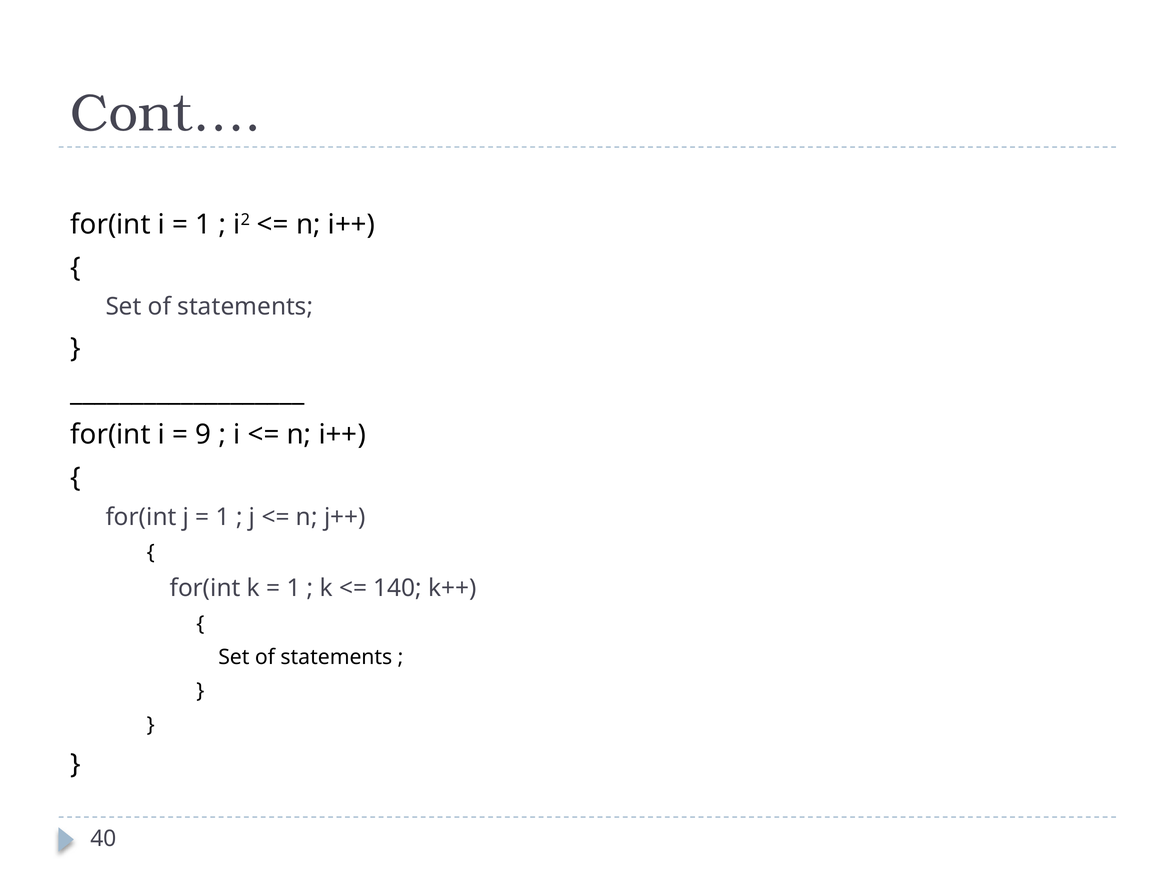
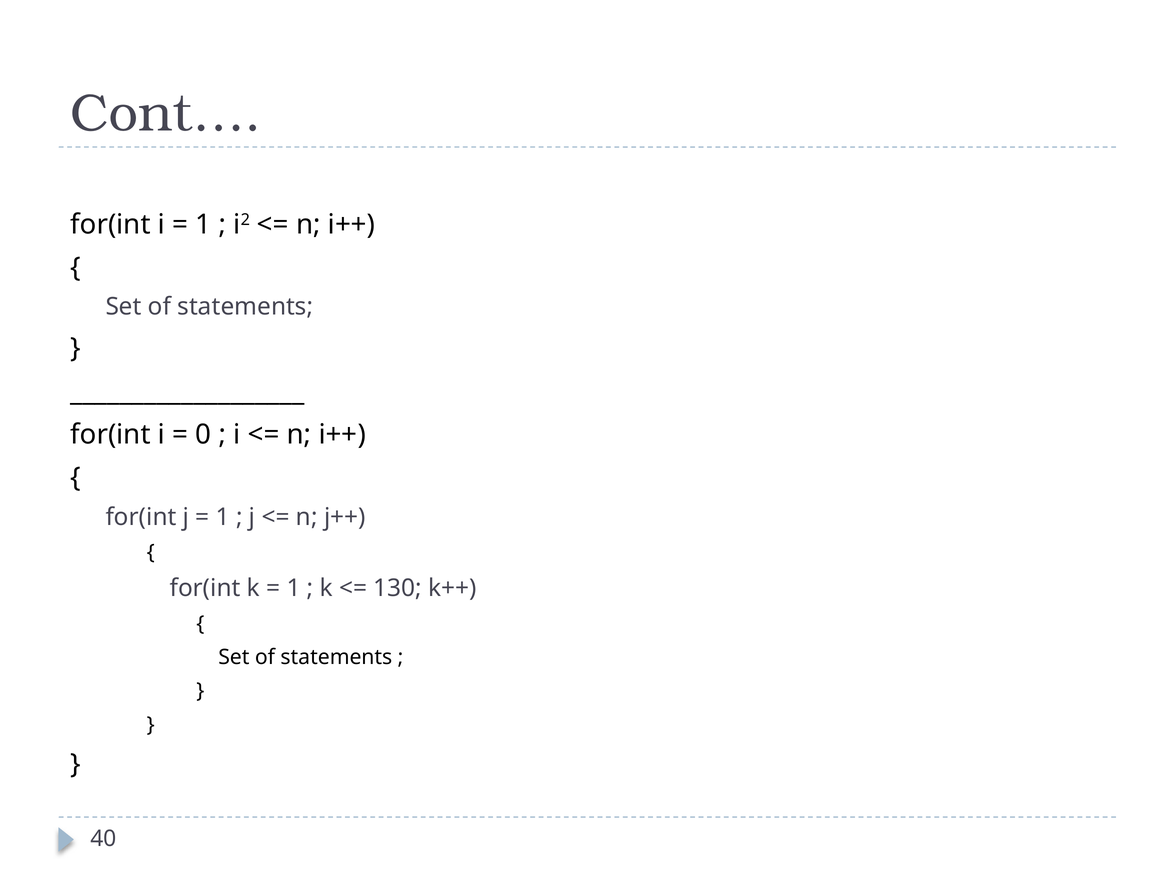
9: 9 -> 0 (203, 434)
140: 140 -> 130 (398, 588)
